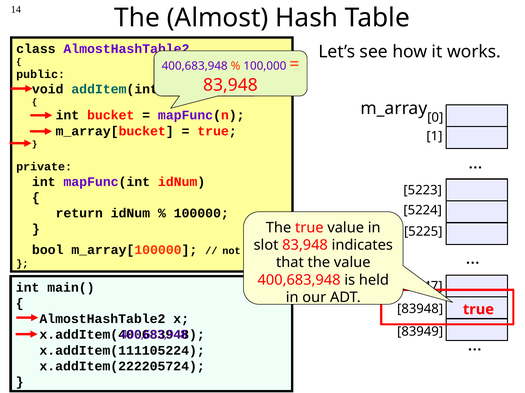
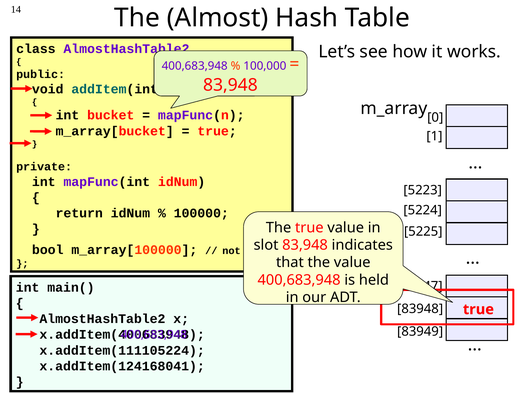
x.addItem(222205724: x.addItem(222205724 -> x.addItem(124168041 (122, 367)
